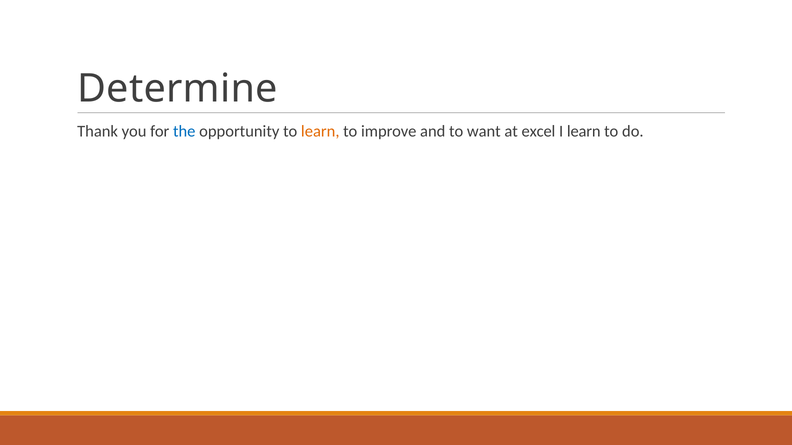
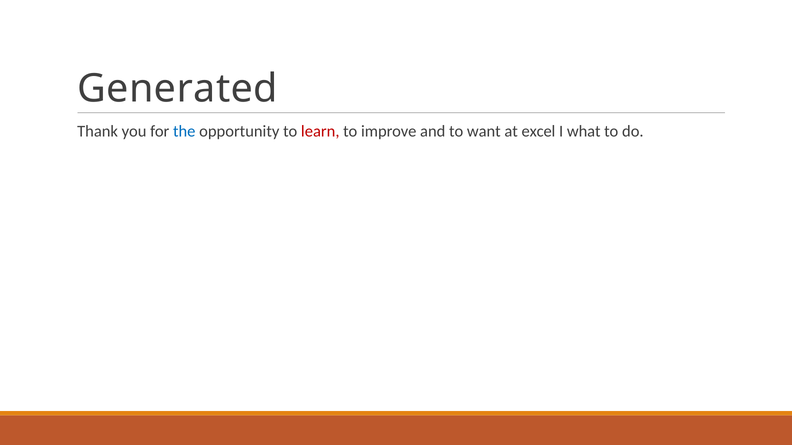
Determine: Determine -> Generated (177, 89)
learn colour: orange -> red (320, 132)
I learn: learn -> what (584, 132)
